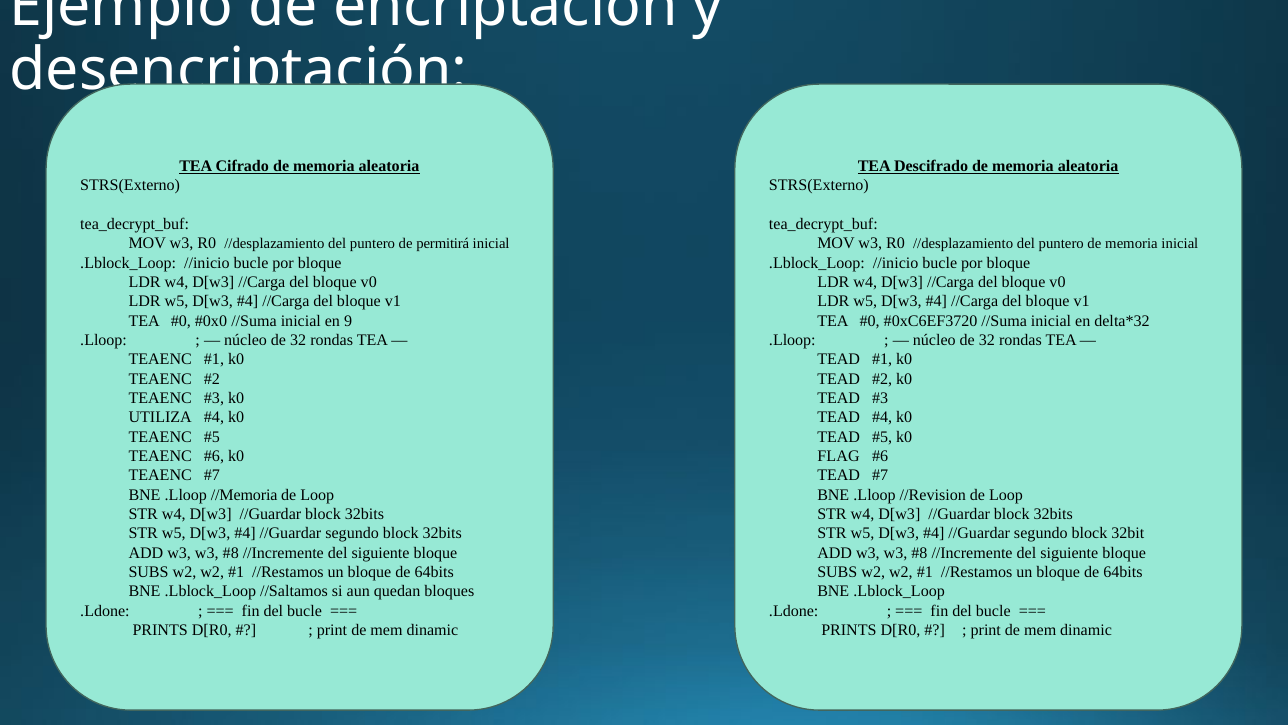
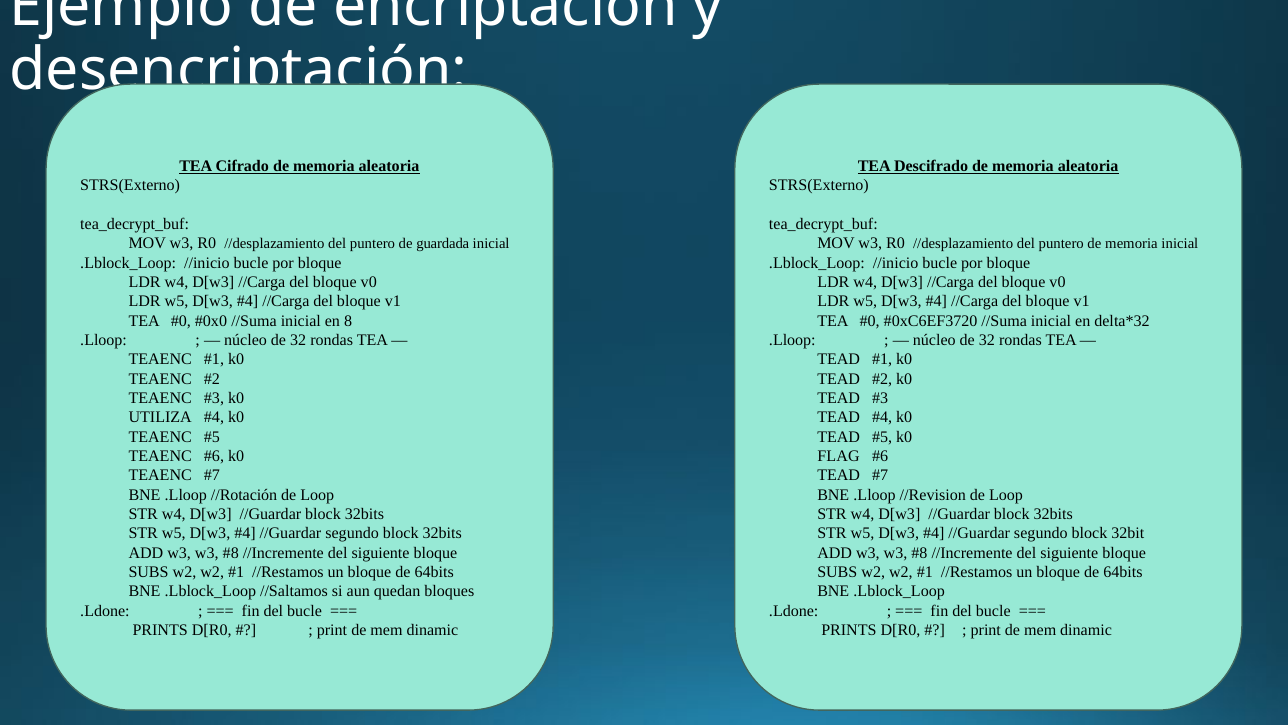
permitirá: permitirá -> guardada (443, 244)
9: 9 -> 8 (348, 321)
//Memoria: //Memoria -> //Rotación (244, 495)
